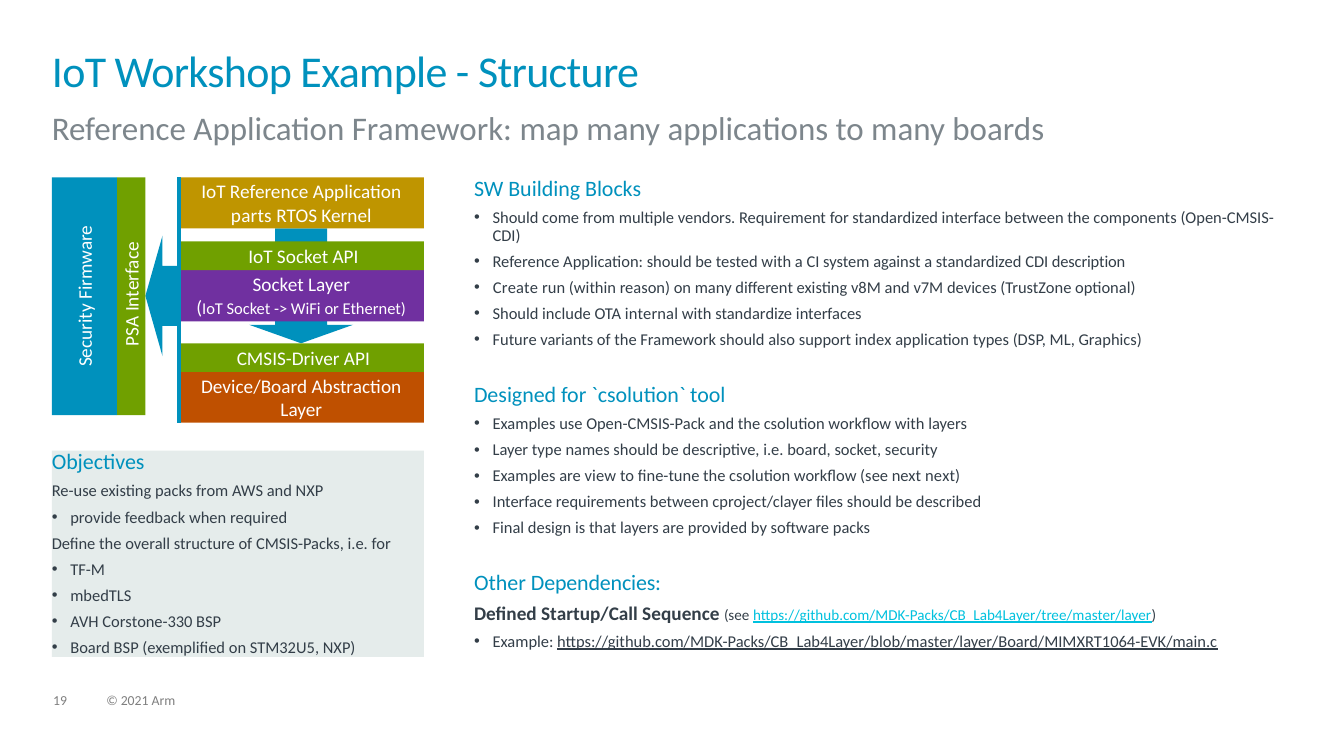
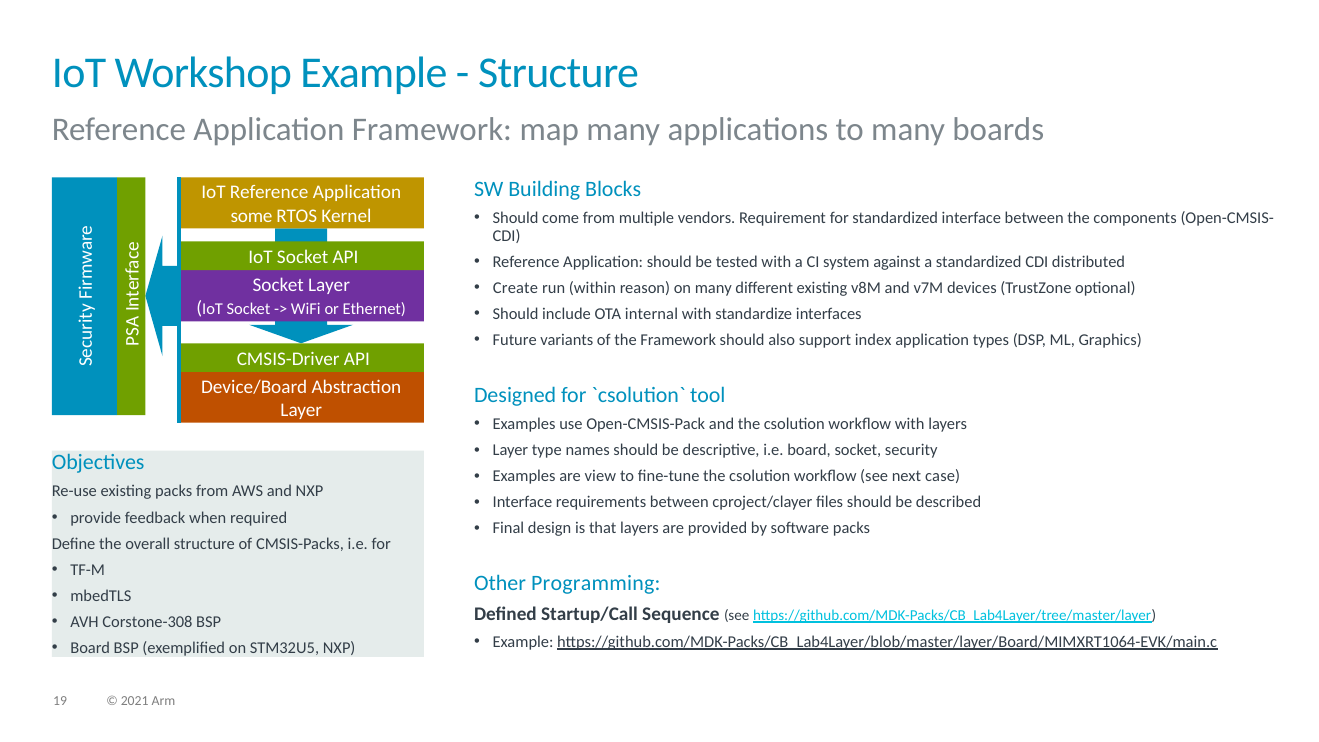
parts: parts -> some (252, 216)
description: description -> distributed (1089, 262)
next next: next -> case (943, 476)
Dependencies: Dependencies -> Programming (596, 583)
Corstone-330: Corstone-330 -> Corstone-308 (147, 622)
